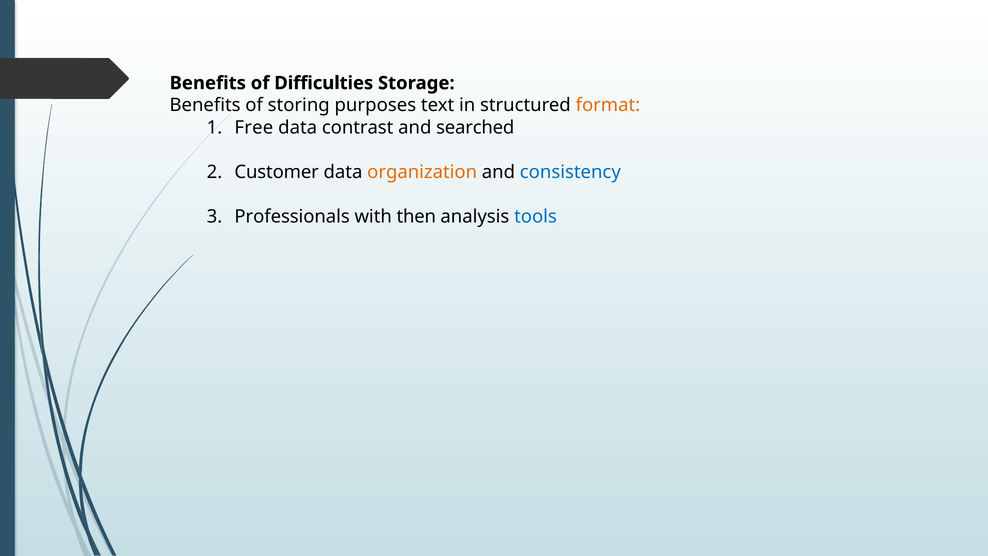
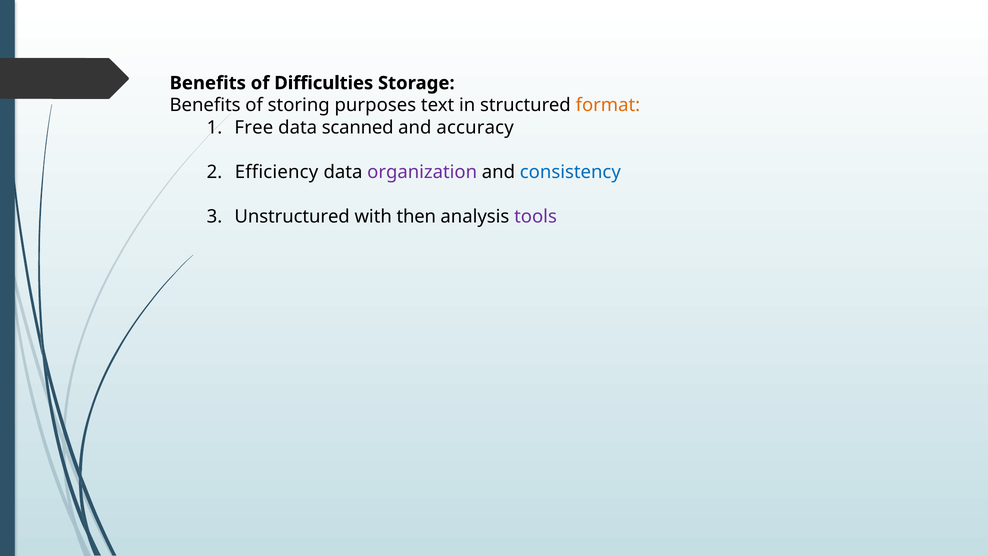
contrast: contrast -> scanned (358, 128)
searched: searched -> accuracy (475, 128)
Customer: Customer -> Efficiency (277, 172)
organization colour: orange -> purple (422, 172)
Professionals: Professionals -> Unstructured (292, 216)
tools colour: blue -> purple (536, 216)
